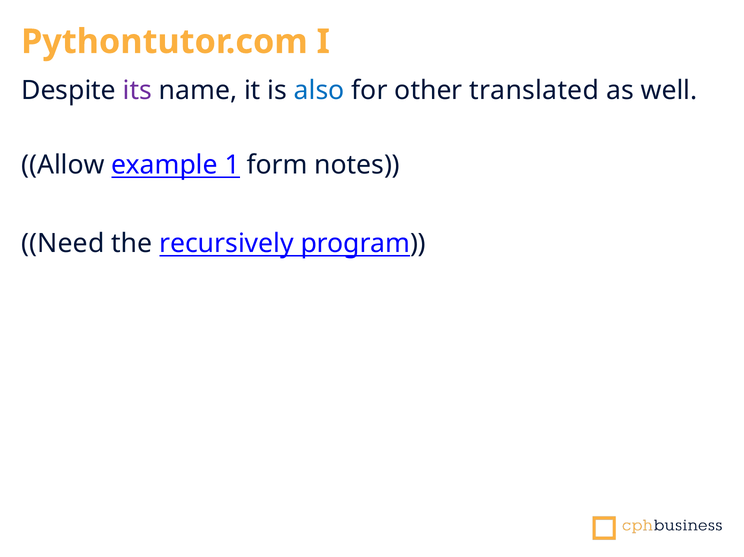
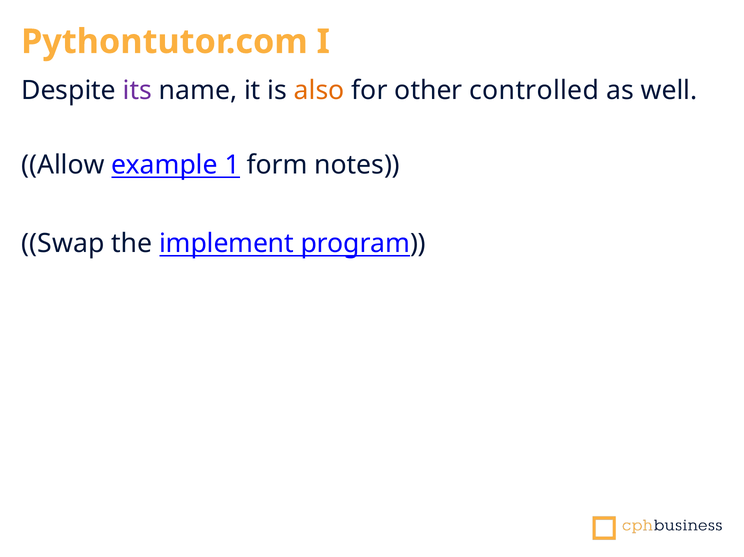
also colour: blue -> orange (319, 91)
translated: translated -> controlled (534, 91)
Need: Need -> Swap (63, 244)
recursively: recursively -> implement (227, 244)
